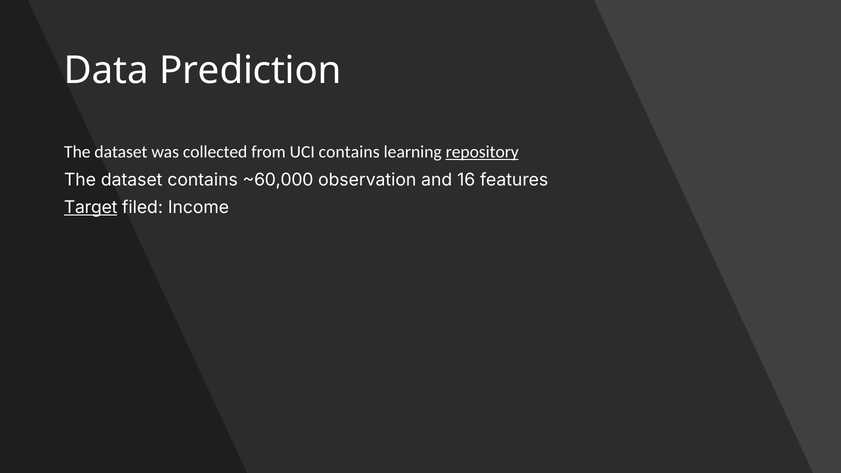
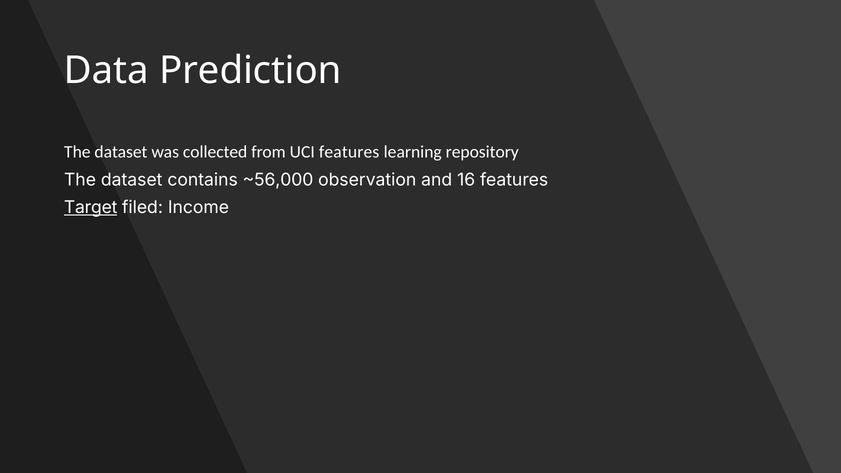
UCI contains: contains -> features (349, 152)
repository underline: present -> none (482, 152)
~60,000: ~60,000 -> ~56,000 (278, 180)
